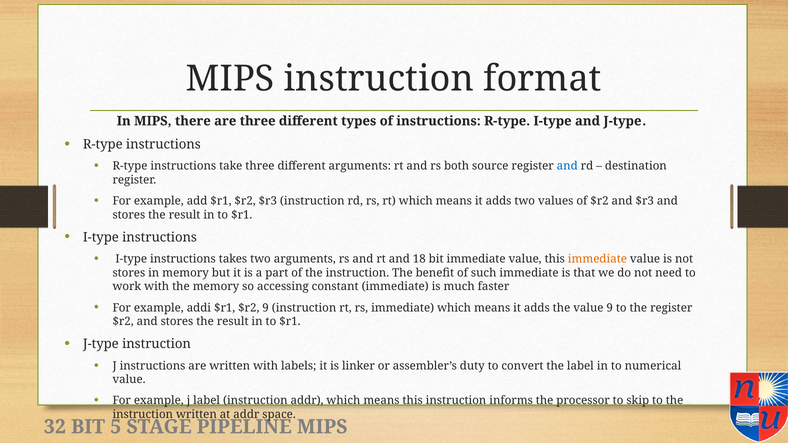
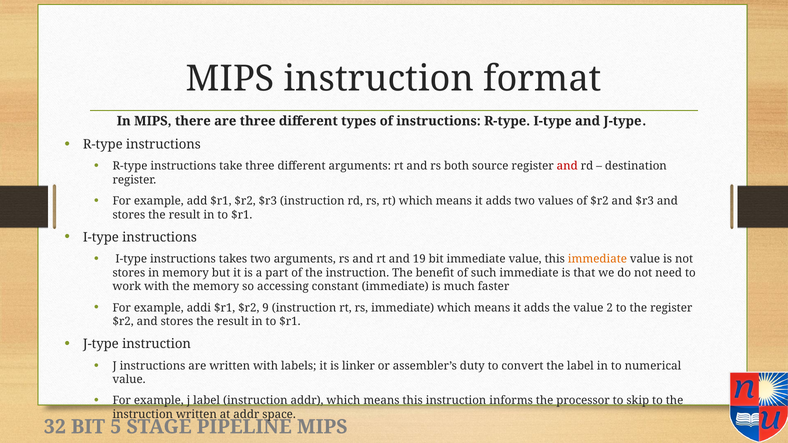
and colour: blue -> red (567, 166)
18: 18 -> 19 (419, 259)
value 9: 9 -> 2 (610, 308)
